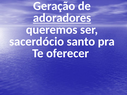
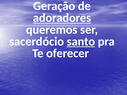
santo underline: none -> present (81, 42)
